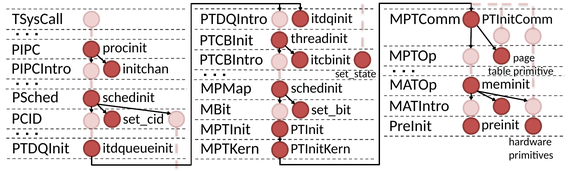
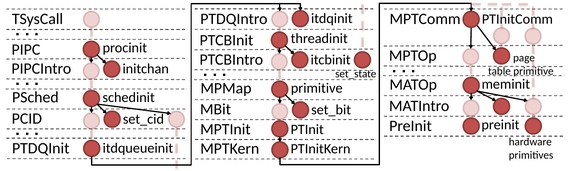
schedinit: schedinit -> primitive (317, 88)
